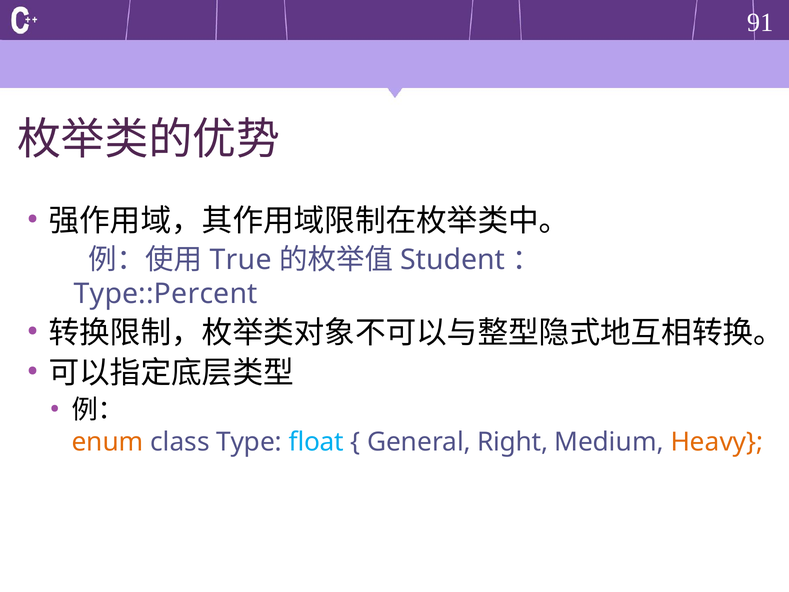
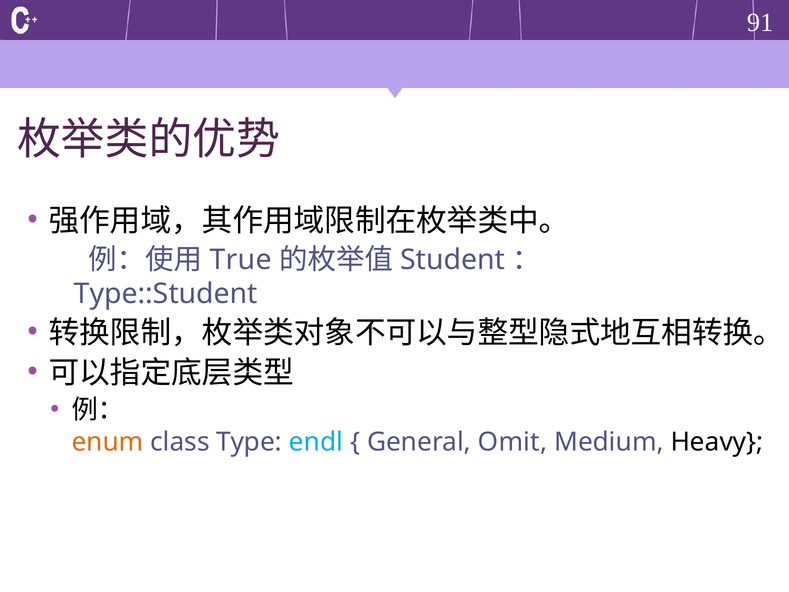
Type::Percent: Type::Percent -> Type::Student (166, 294)
float: float -> endl (316, 442)
Right: Right -> Omit (512, 442)
Heavy colour: orange -> black (717, 442)
